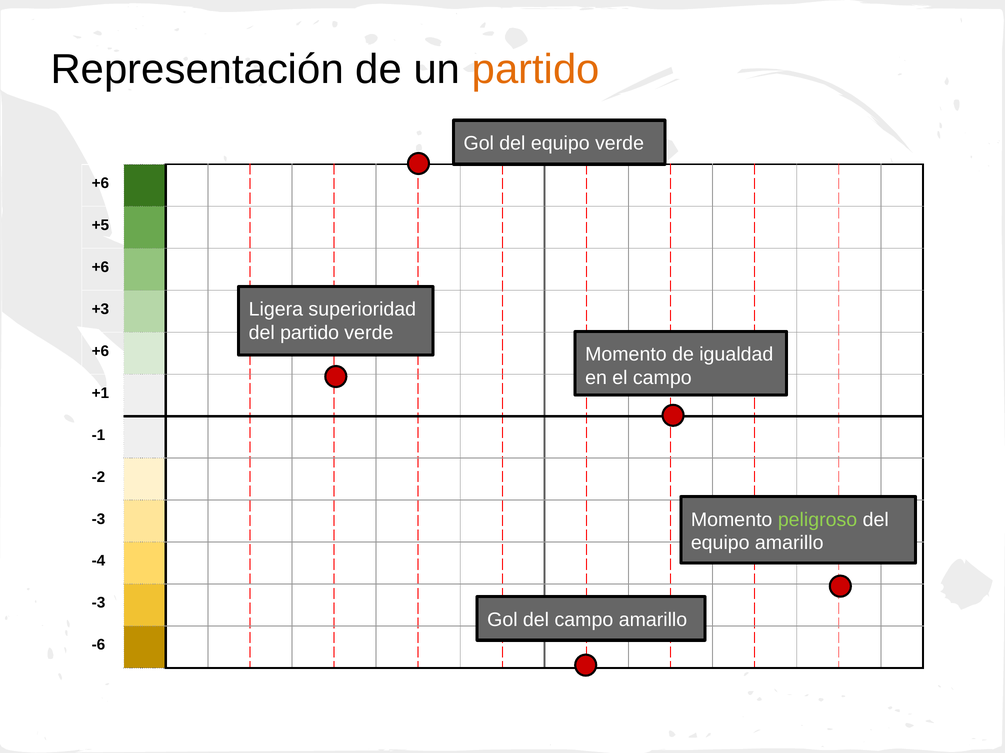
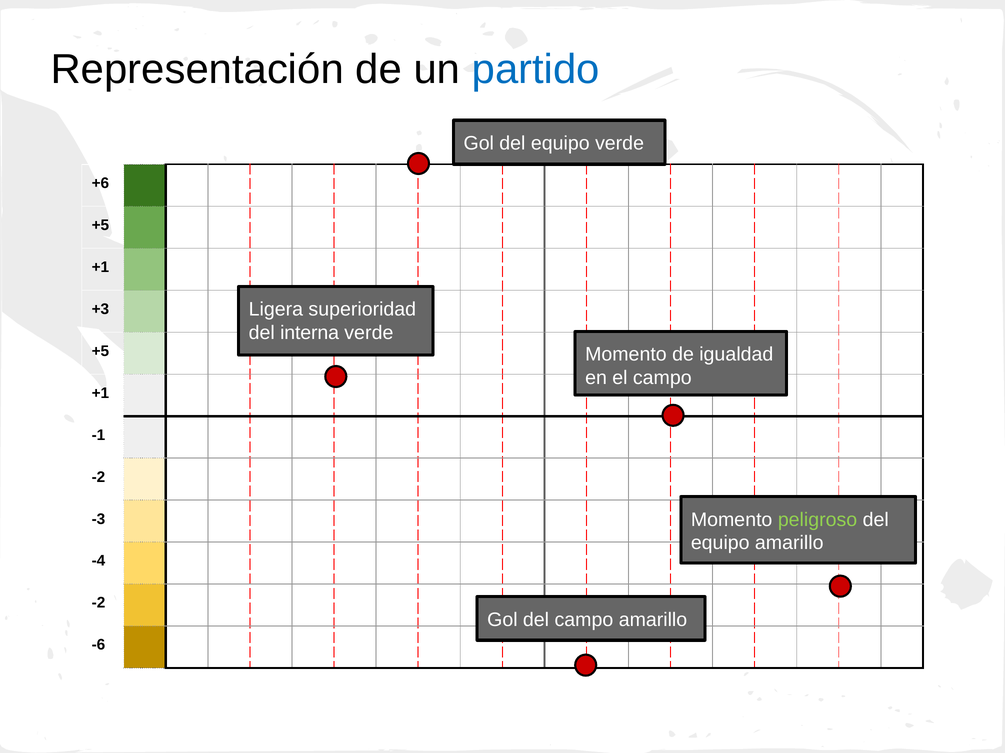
partido colour: orange -> blue (536, 69)
+6: +6 -> +1 (100, 267)
del partido: partido -> interna (310, 333)
+6: +6 -> +5 (100, 351)
-3: -3 -> -2 (99, 604)
